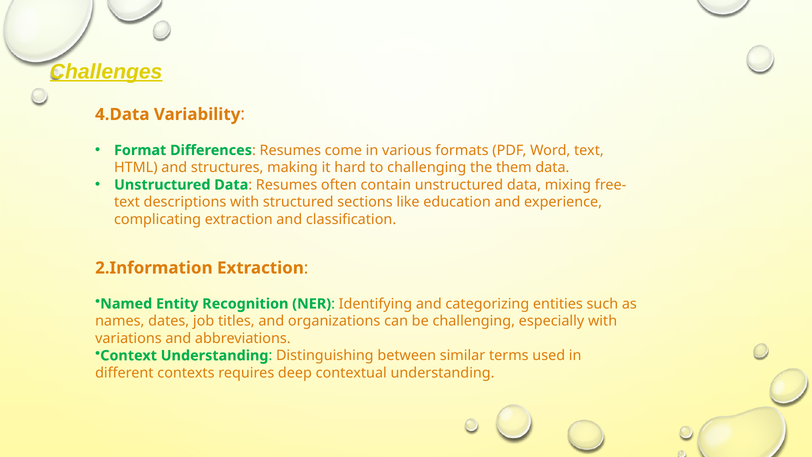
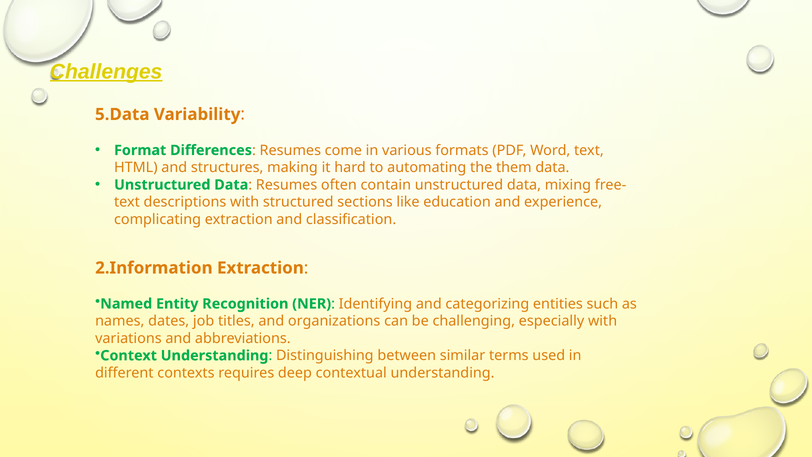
4.Data: 4.Data -> 5.Data (122, 114)
to challenging: challenging -> automating (427, 167)
